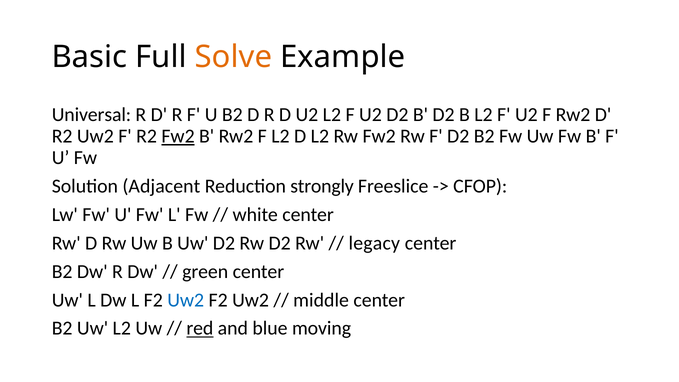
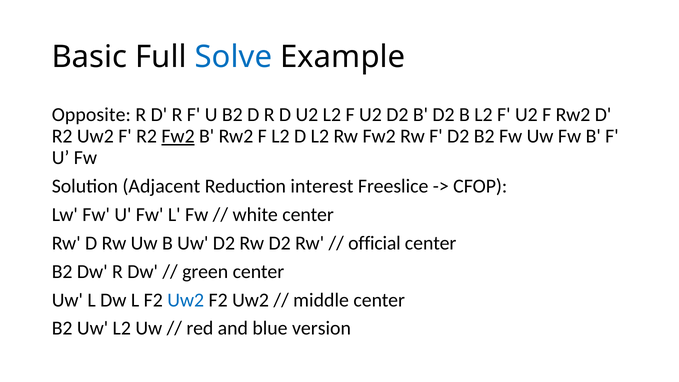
Solve colour: orange -> blue (233, 57)
Universal: Universal -> Opposite (91, 115)
strongly: strongly -> interest (322, 186)
legacy: legacy -> official (374, 243)
red underline: present -> none (200, 328)
moving: moving -> version (321, 328)
